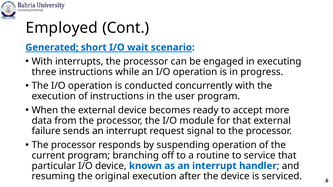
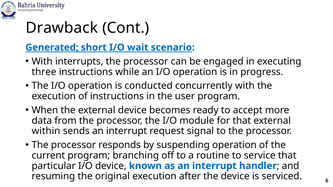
Employed: Employed -> Drawback (62, 28)
failure: failure -> within (46, 131)
